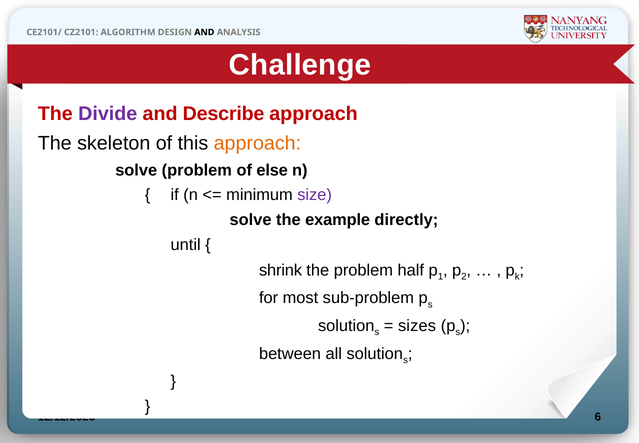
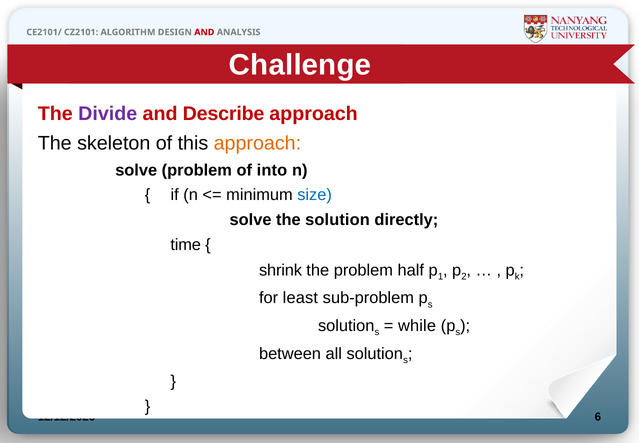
AND colour: black -> red (204, 32)
else: else -> into (272, 170)
size colour: purple -> blue (315, 195)
the example: example -> solution (338, 220)
until: until -> time (186, 245)
most: most -> least (300, 298)
sizes: sizes -> while (417, 326)
